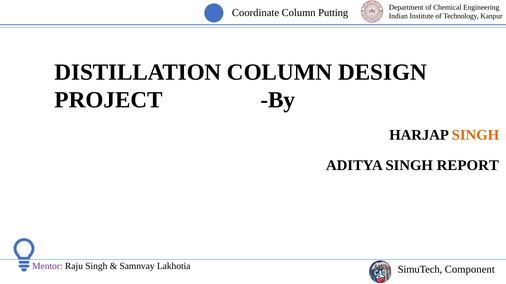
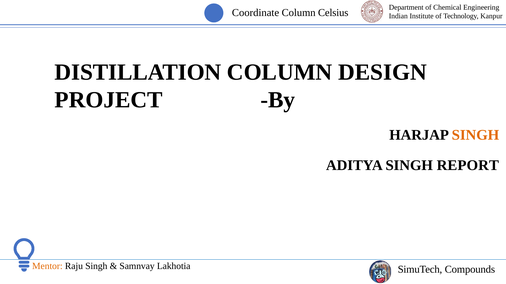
Putting: Putting -> Celsius (333, 13)
Mentor colour: purple -> orange (47, 267)
Component: Component -> Compounds (470, 270)
